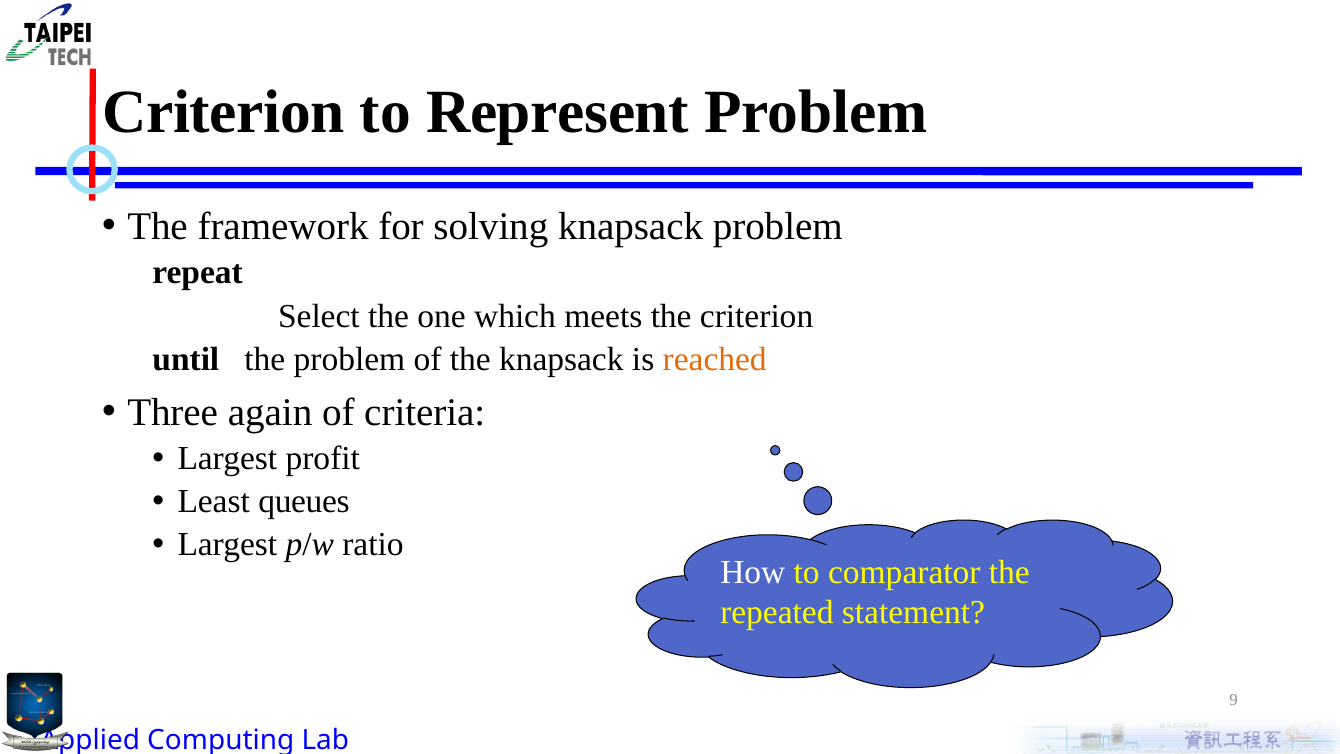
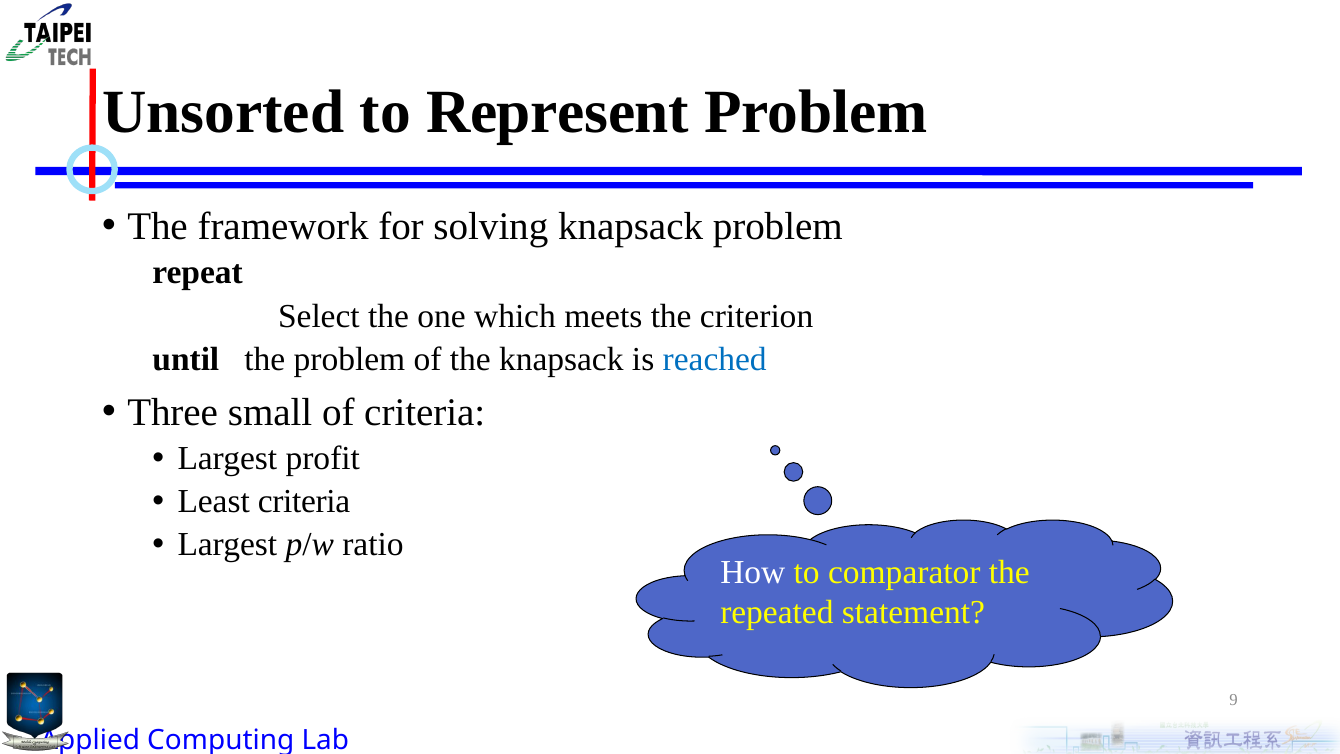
Criterion: Criterion -> Unsorted (223, 113)
reached colour: orange -> blue (715, 359)
again: again -> small (270, 412)
Least queues: queues -> criteria (304, 501)
